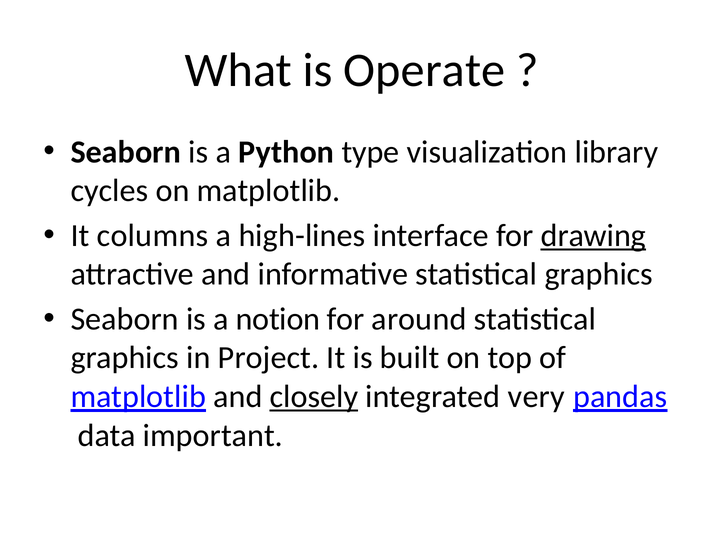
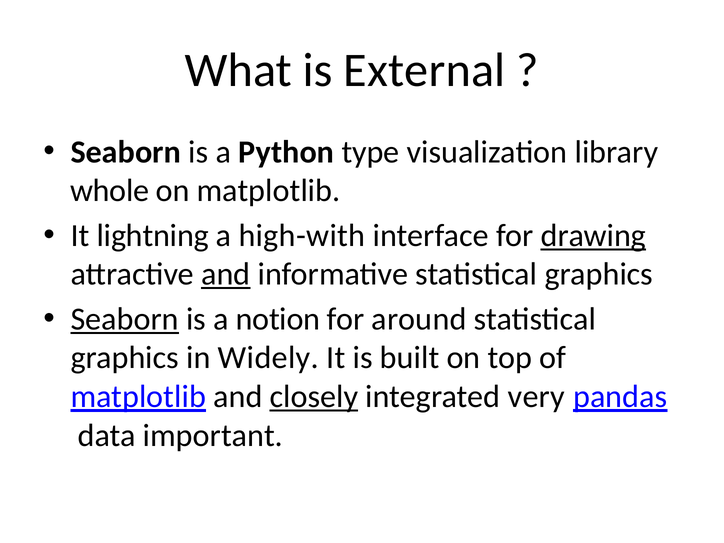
Operate: Operate -> External (424, 70)
cycles: cycles -> whole (110, 191)
columns: columns -> lightning (153, 236)
high-lines: high-lines -> high-with (302, 236)
and underline: none -> present (226, 274)
Seaborn underline: none -> present (125, 319)
Project: Project -> Widely (268, 358)
